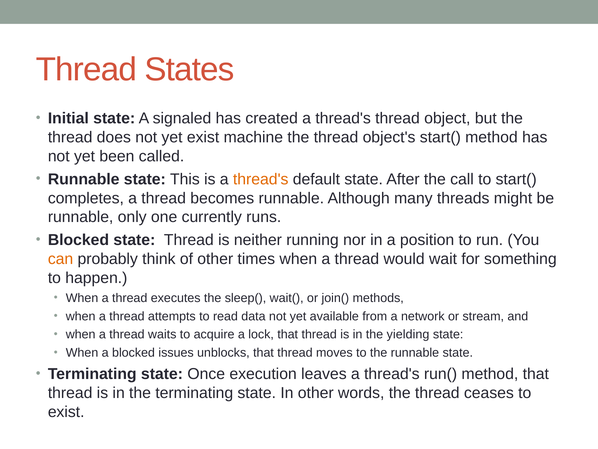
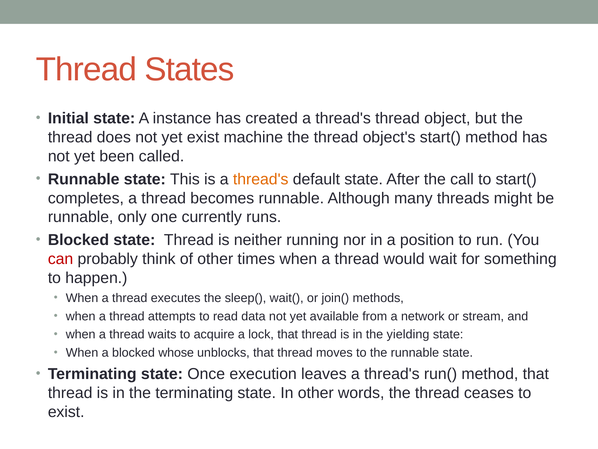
signaled: signaled -> instance (182, 118)
can colour: orange -> red (61, 259)
issues: issues -> whose (176, 352)
